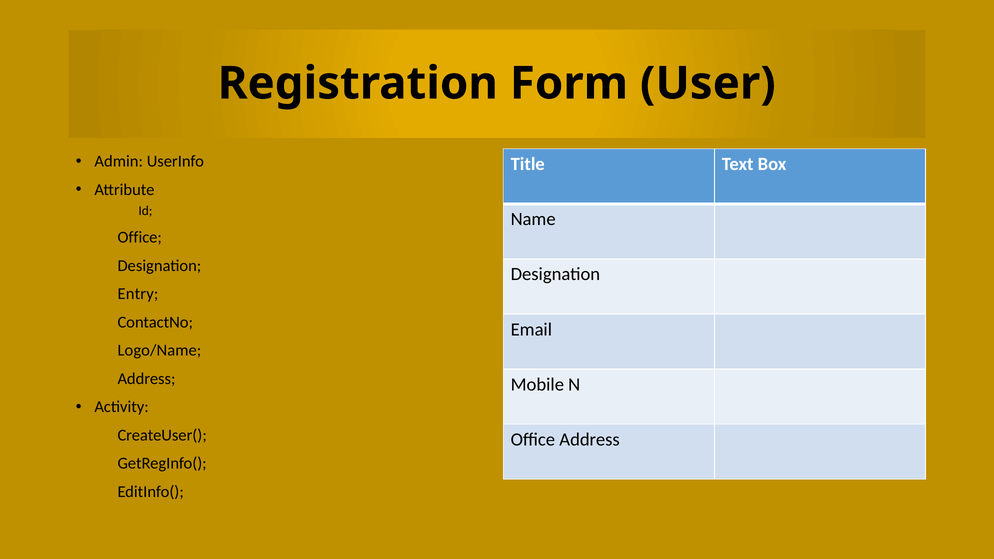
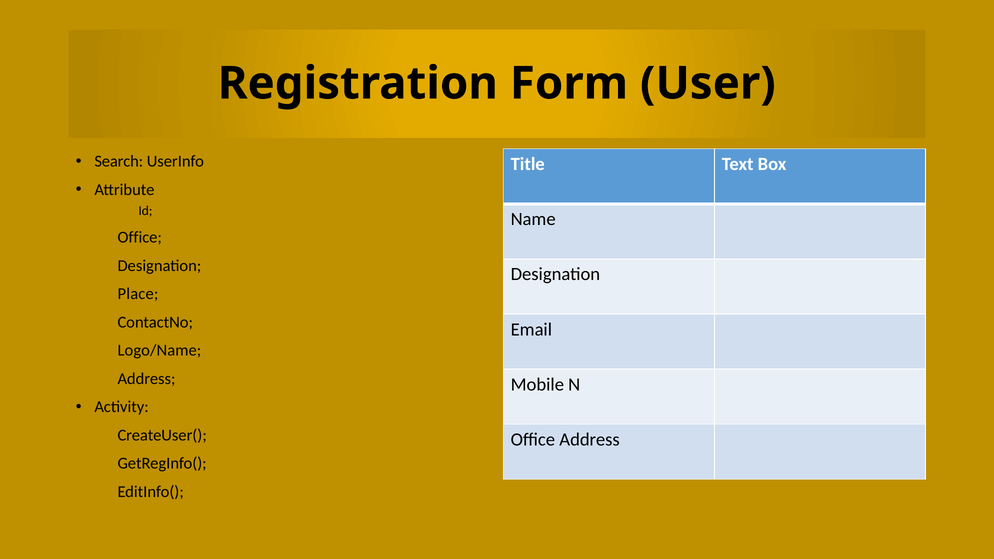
Admin: Admin -> Search (119, 161)
Entry: Entry -> Place (138, 294)
